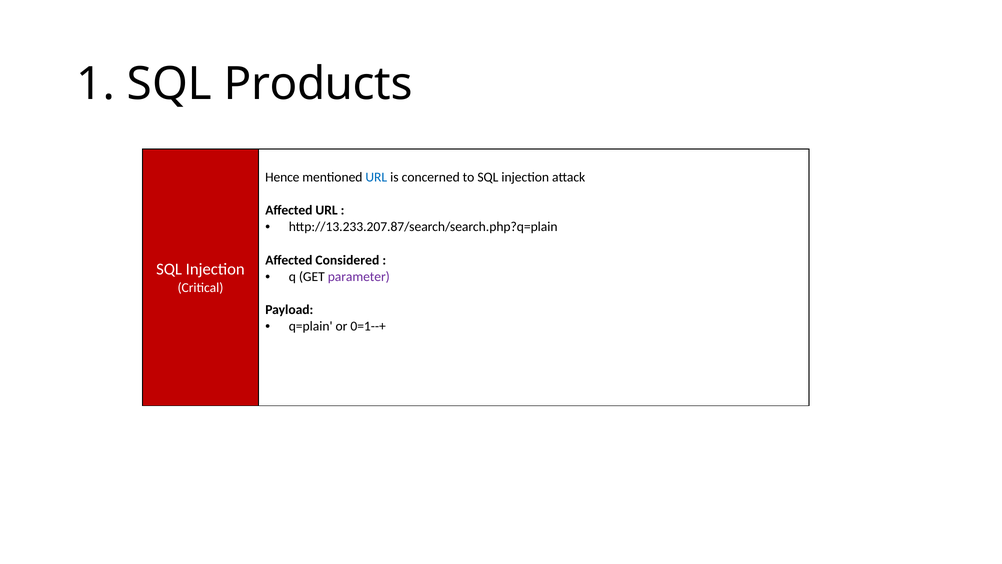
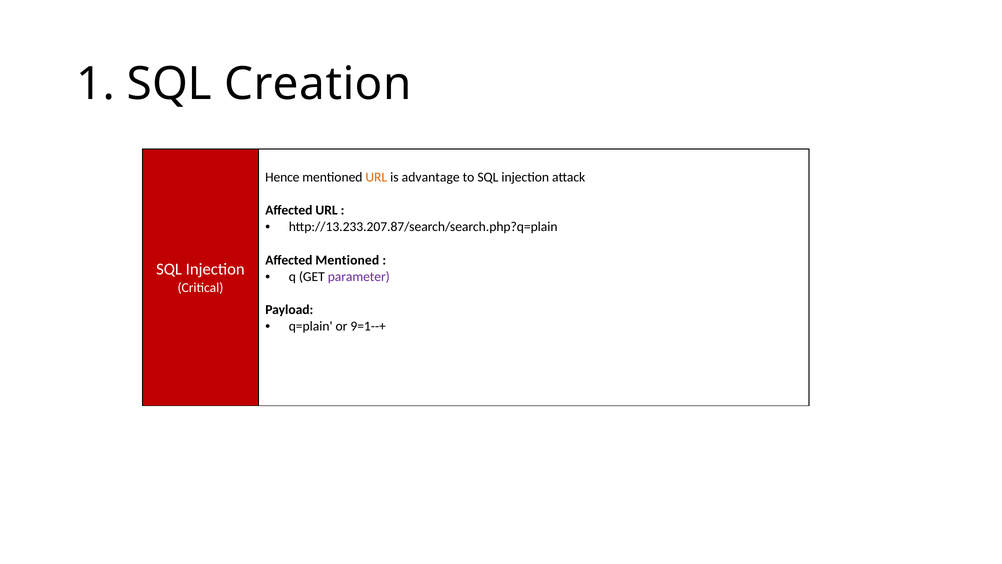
Products: Products -> Creation (318, 84)
URL colour: blue -> orange (376, 177)
concerned: concerned -> advantage (431, 177)
Affected Considered: Considered -> Mentioned (347, 260)
0=1--+: 0=1--+ -> 9=1--+ (368, 326)
